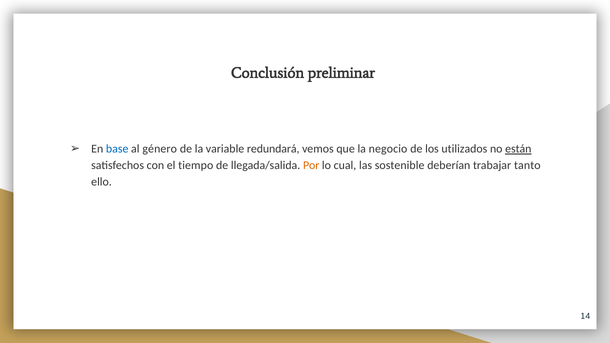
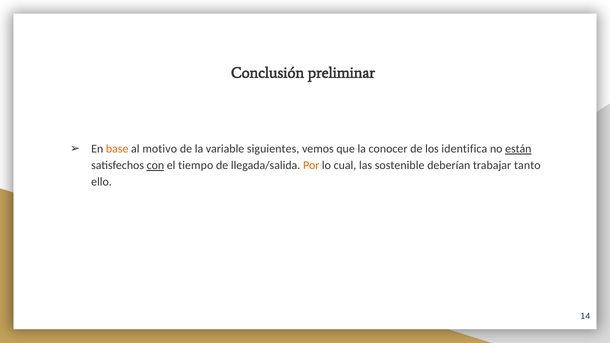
base colour: blue -> orange (117, 149)
género: género -> motivo (160, 149)
redundará: redundará -> siguientes (273, 149)
negocio: negocio -> conocer (388, 149)
utilizados: utilizados -> identifica (464, 149)
con underline: none -> present (155, 165)
